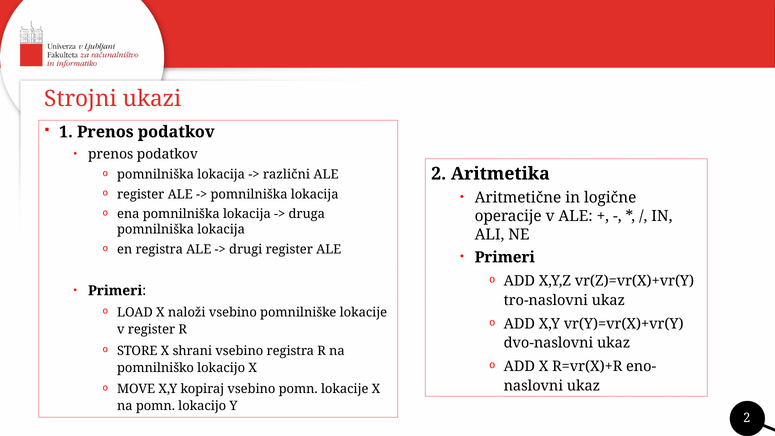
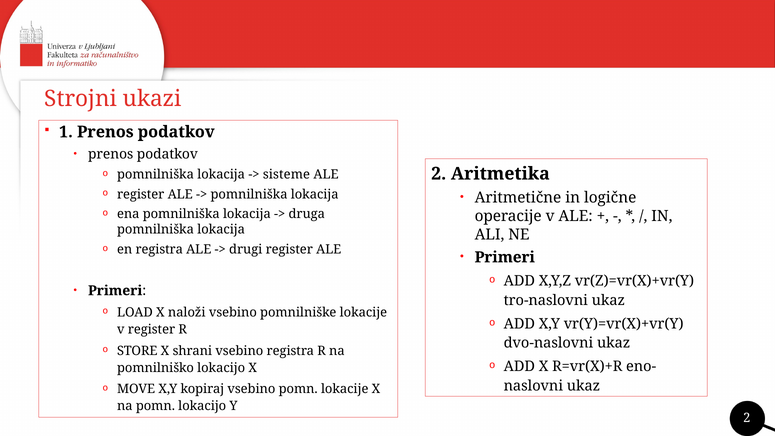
različni: različni -> sisteme (286, 174)
